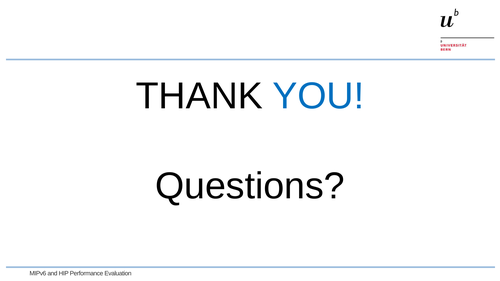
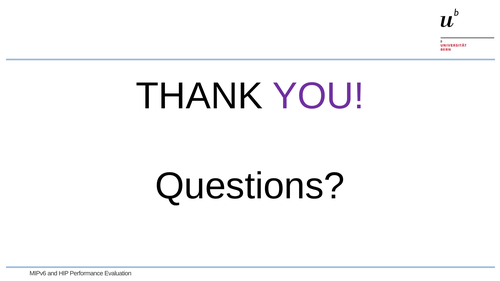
YOU colour: blue -> purple (318, 96)
